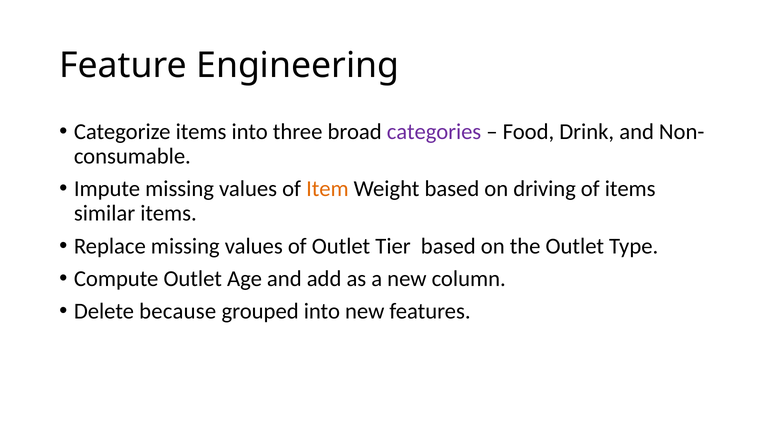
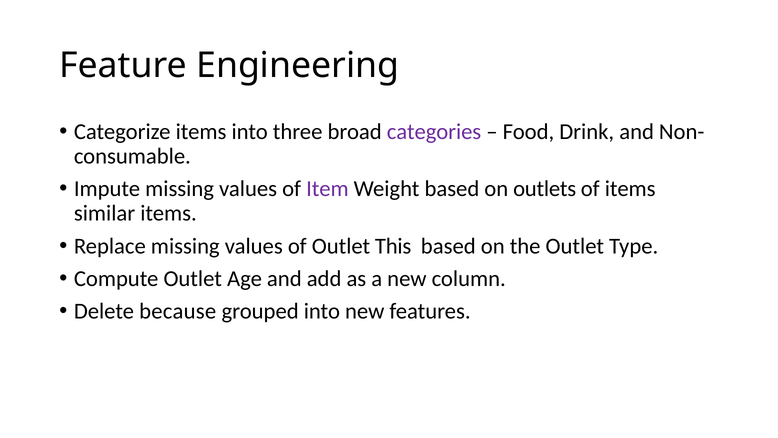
Item colour: orange -> purple (327, 189)
driving: driving -> outlets (545, 189)
Tier: Tier -> This (393, 246)
